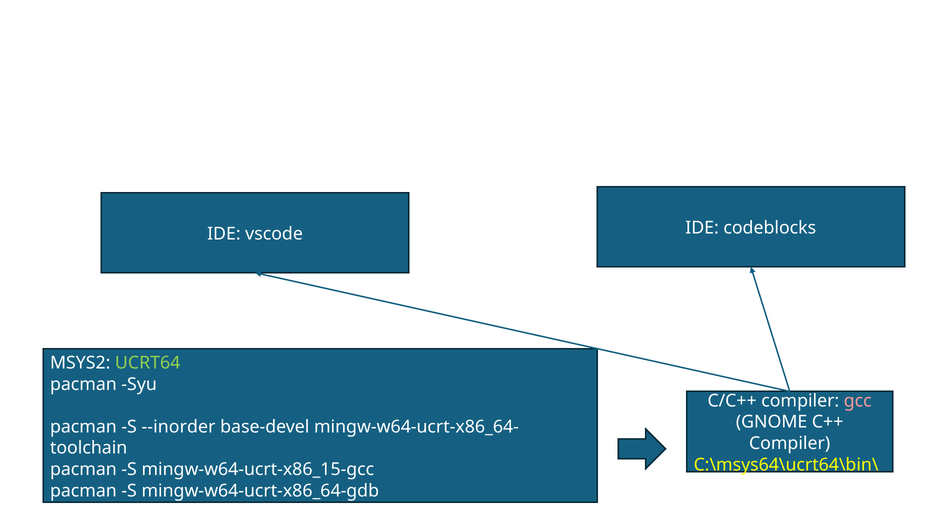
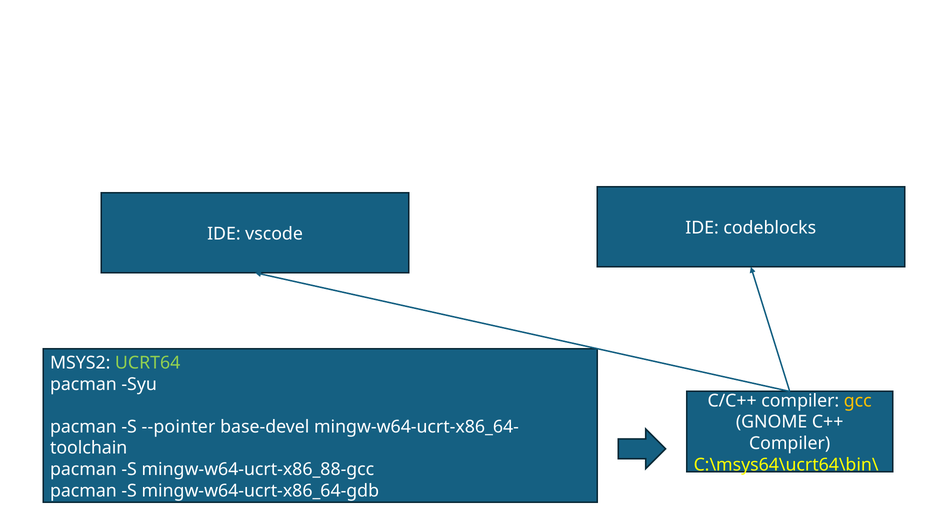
gcc colour: pink -> yellow (858, 401)
--inorder: --inorder -> --pointer (178, 427)
mingw-w64-ucrt-x86_15-gcc: mingw-w64-ucrt-x86_15-gcc -> mingw-w64-ucrt-x86_88-gcc (258, 469)
